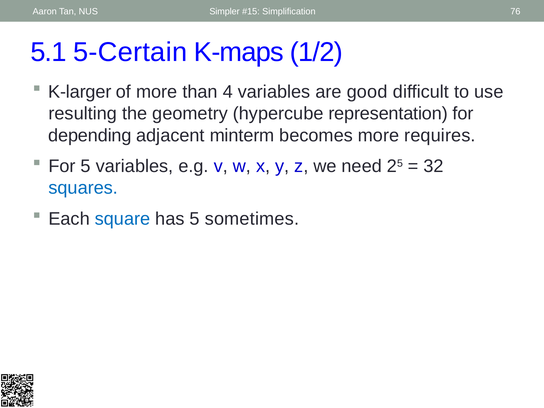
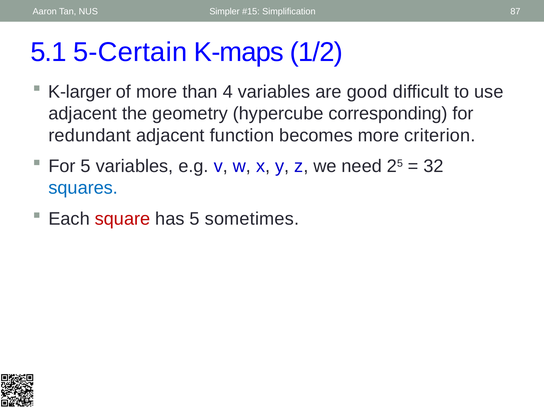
76: 76 -> 87 (515, 11)
resulting: resulting -> adjacent (83, 114)
representation: representation -> corresponding (388, 114)
depending: depending -> redundant (90, 135)
minterm: minterm -> function (242, 135)
requires: requires -> criterion (440, 135)
square colour: blue -> red (123, 219)
